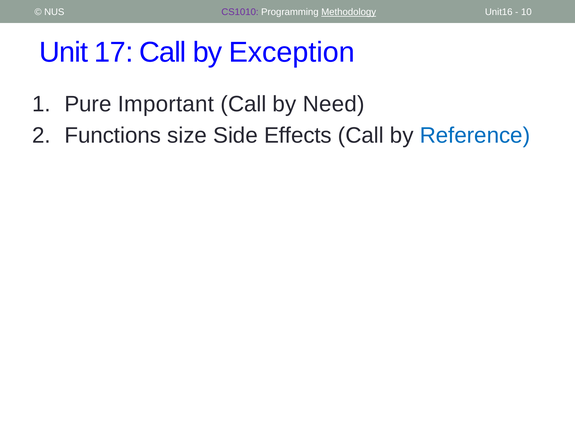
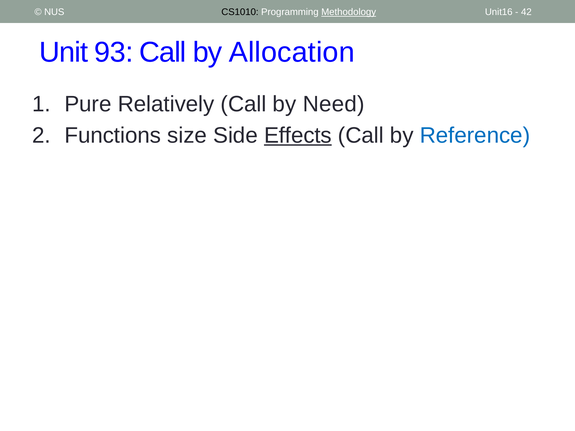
CS1010 colour: purple -> black (240, 12)
10: 10 -> 42 (526, 12)
17: 17 -> 93 (114, 52)
Exception: Exception -> Allocation (292, 52)
Important: Important -> Relatively (166, 104)
Effects underline: none -> present (298, 135)
